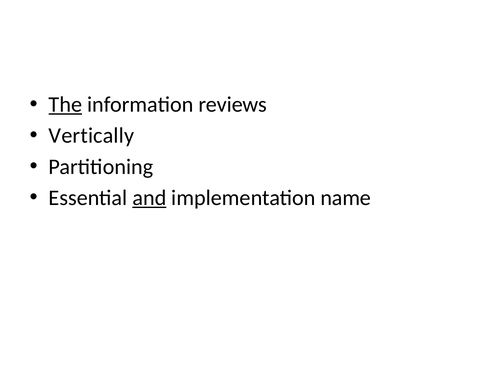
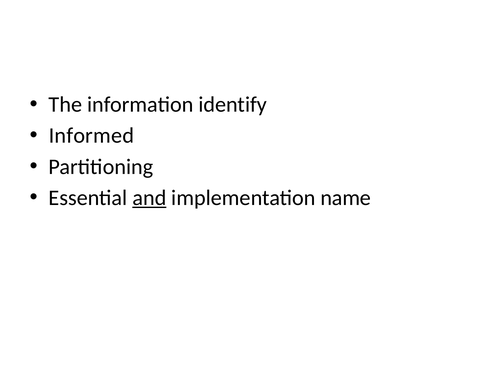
The underline: present -> none (65, 105)
reviews: reviews -> identify (233, 105)
Vertically: Vertically -> Informed (91, 136)
